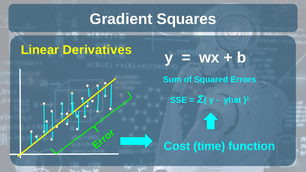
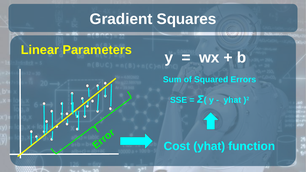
Derivatives: Derivatives -> Parameters (97, 50)
Cost time: time -> yhat (209, 146)
